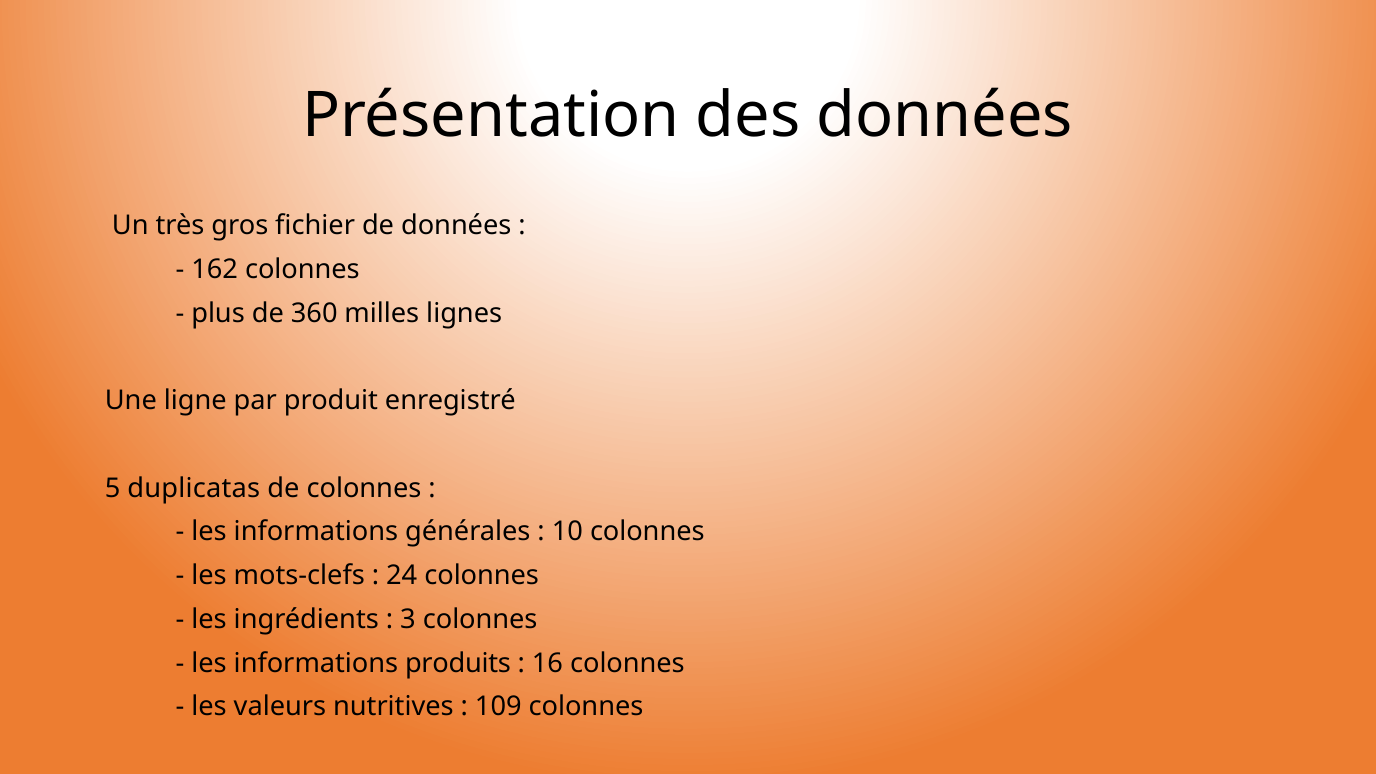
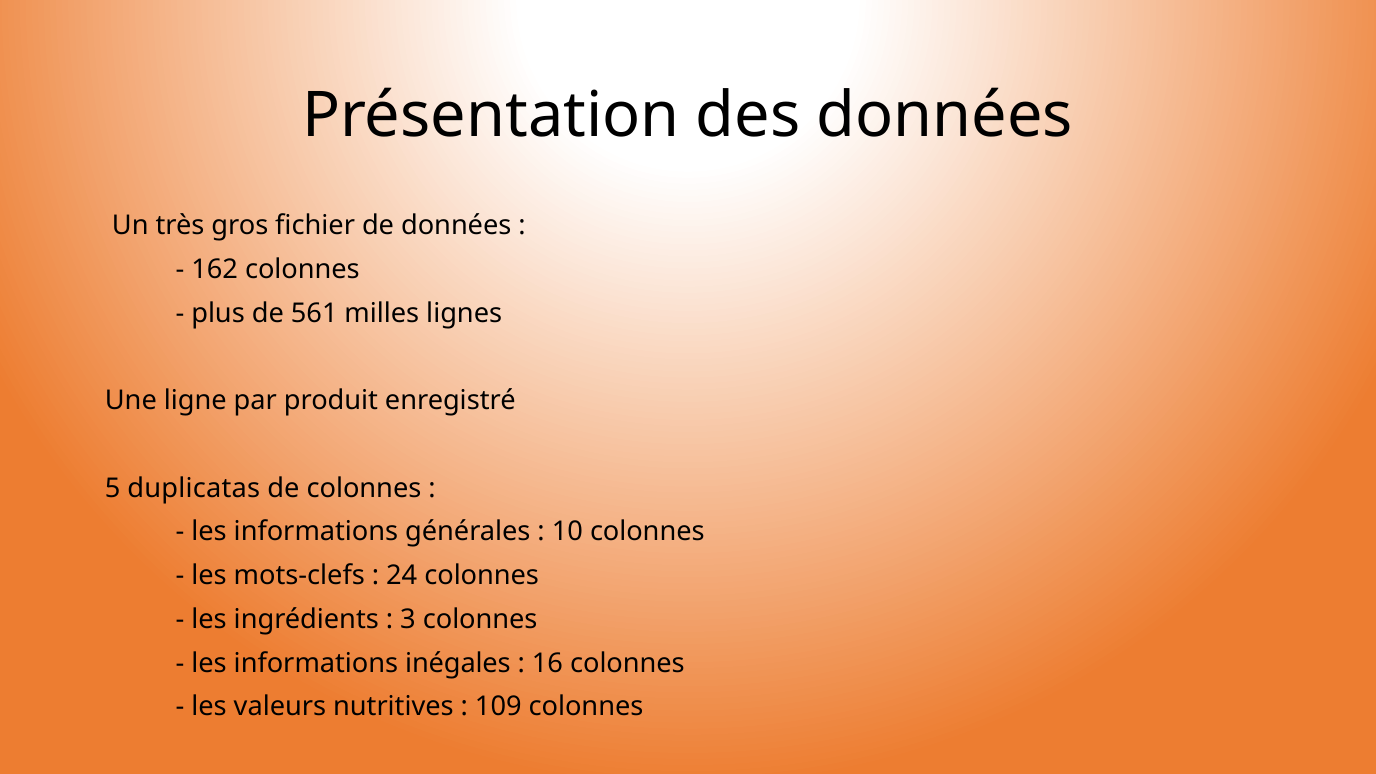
360: 360 -> 561 (314, 313)
produits: produits -> inégales (458, 663)
